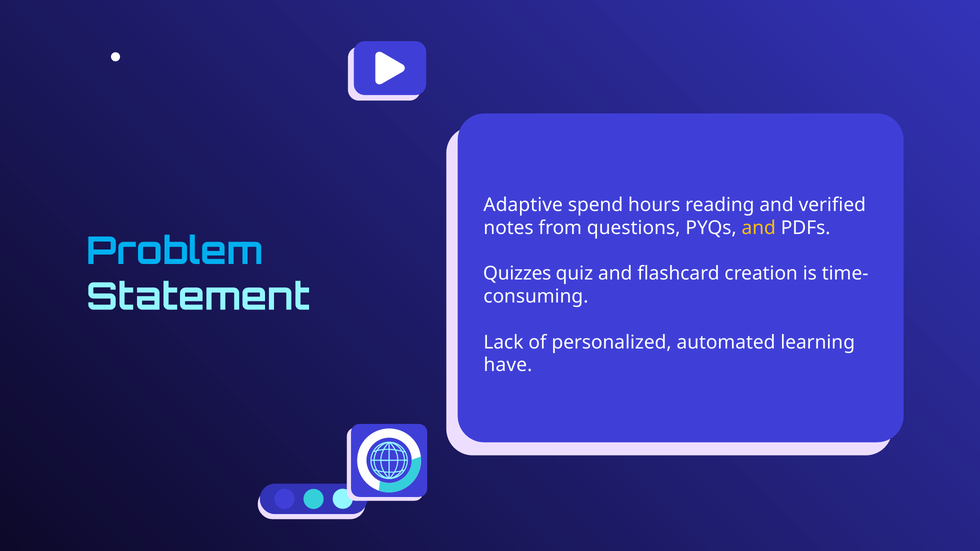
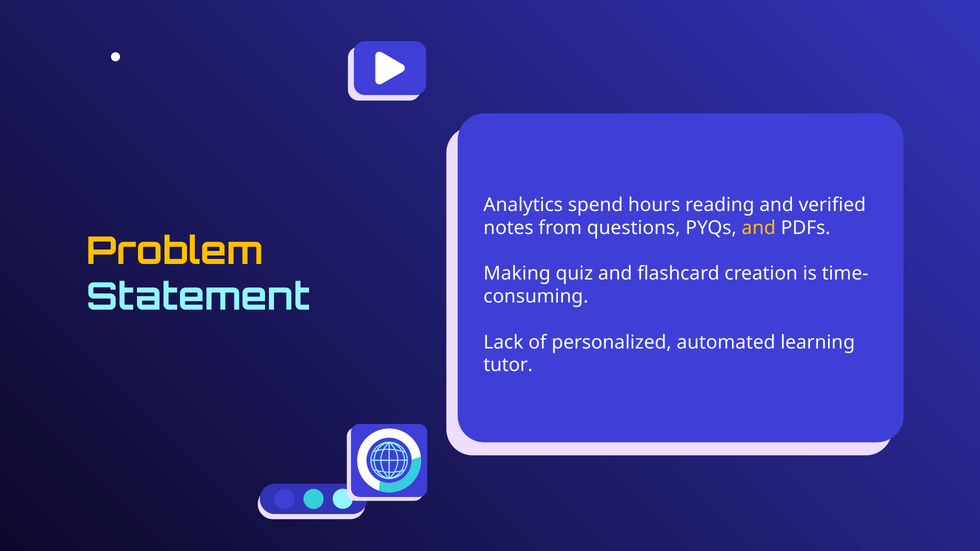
Adaptive: Adaptive -> Analytics (523, 205)
Problem colour: light blue -> yellow (175, 252)
Quizzes: Quizzes -> Making (517, 274)
have: have -> tutor (508, 365)
